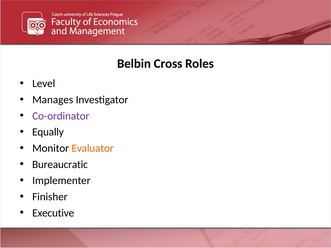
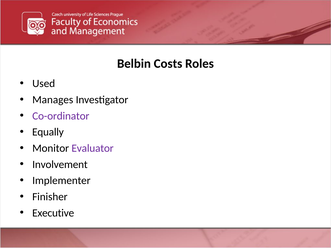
Cross: Cross -> Costs (168, 64)
Level: Level -> Used (44, 84)
Evaluator colour: orange -> purple (93, 148)
Bureaucratic: Bureaucratic -> Involvement (60, 165)
